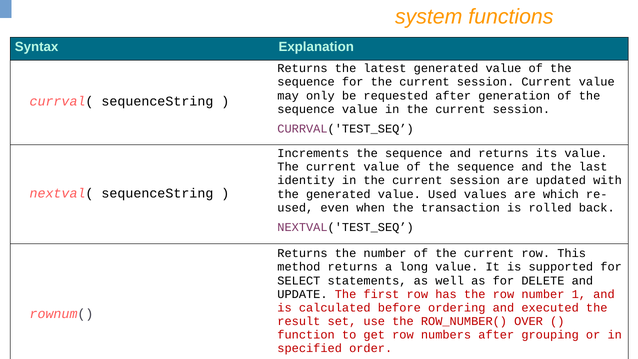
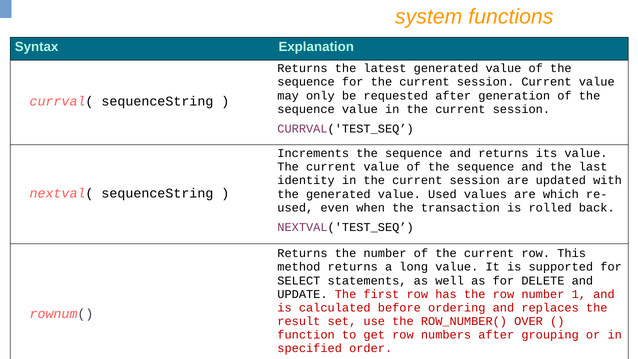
executed: executed -> replaces (550, 308)
